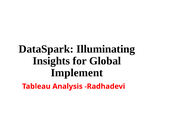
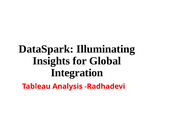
Implement: Implement -> Integration (77, 73)
